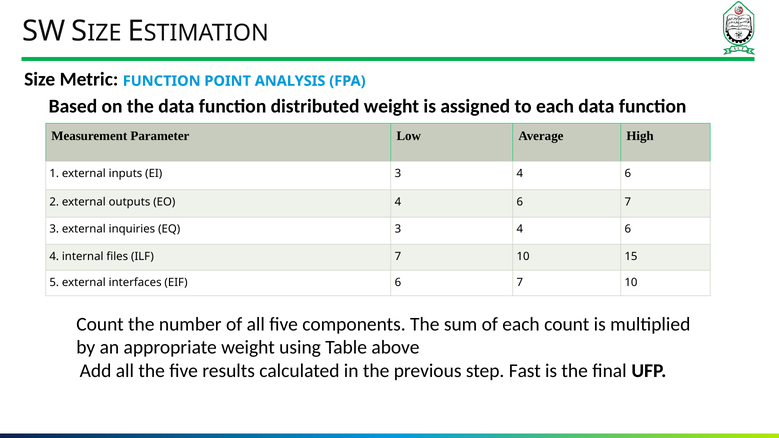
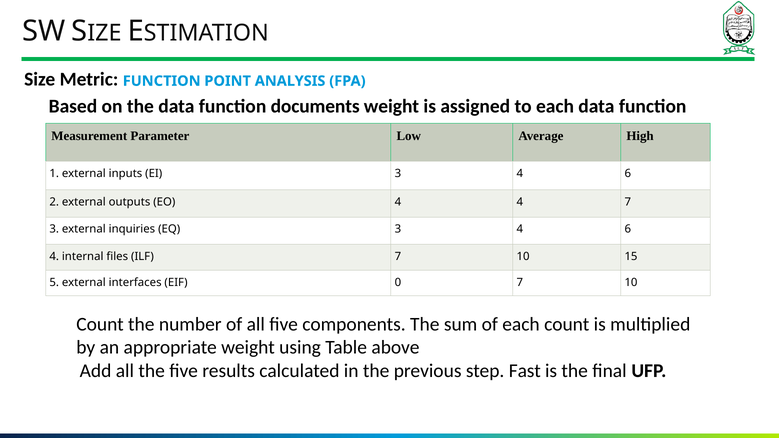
distributed: distributed -> documents (315, 106)
EO 4 6: 6 -> 4 (520, 202)
EIF 6: 6 -> 0 (398, 283)
